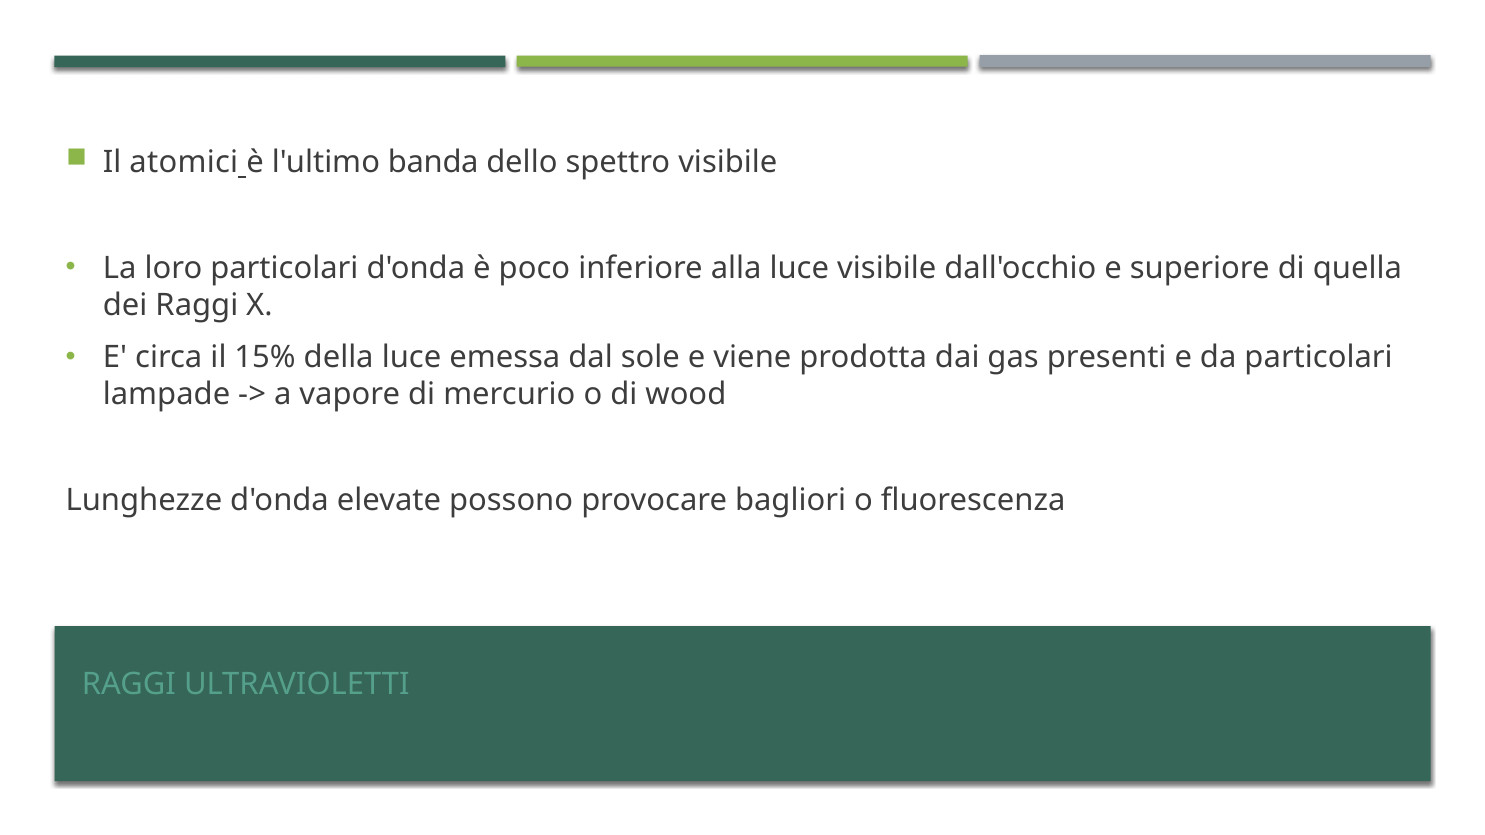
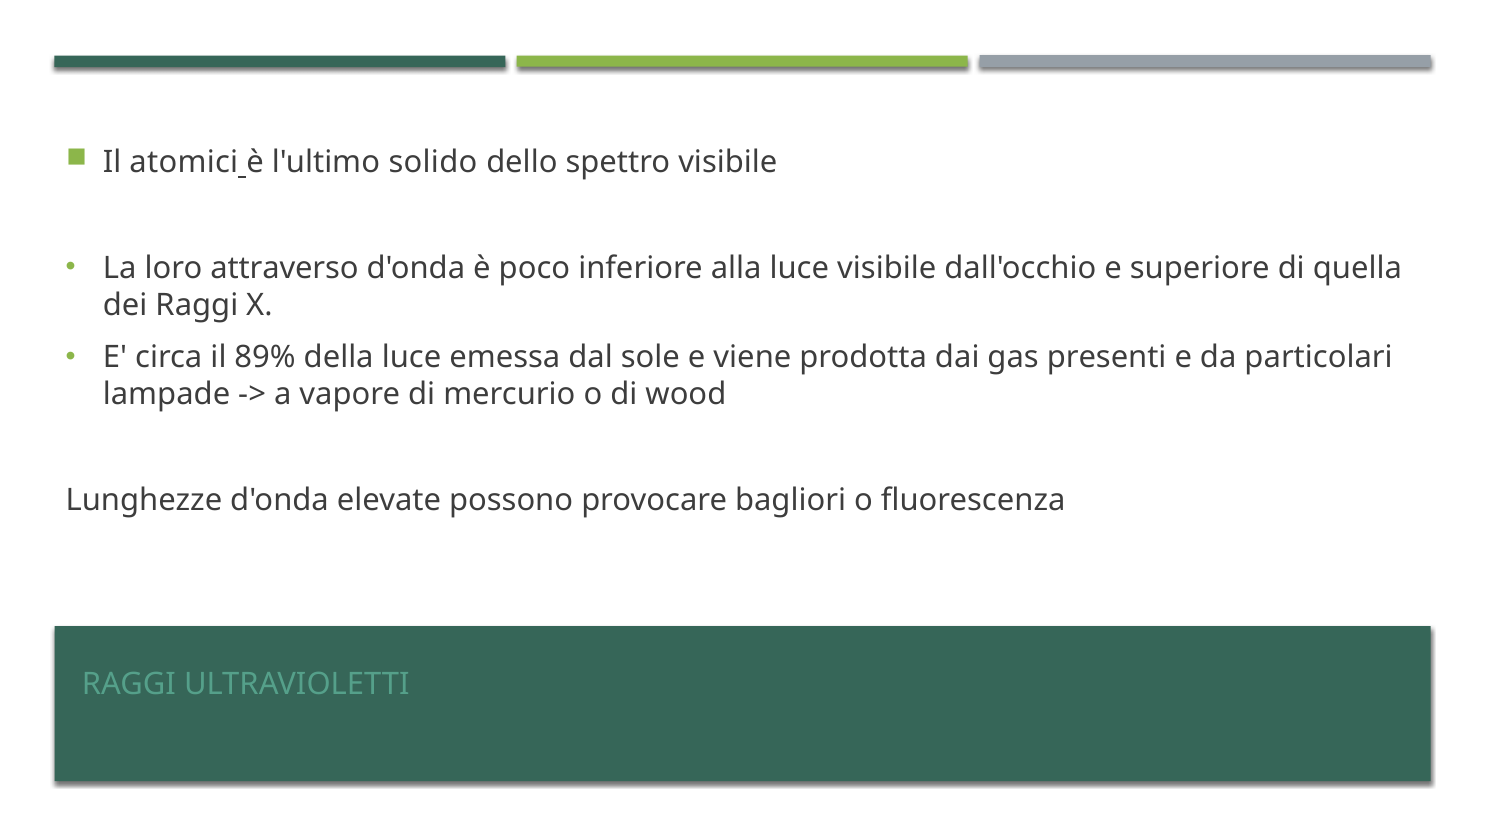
banda: banda -> solido (433, 163)
loro particolari: particolari -> attraverso (284, 268)
15%: 15% -> 89% (265, 358)
